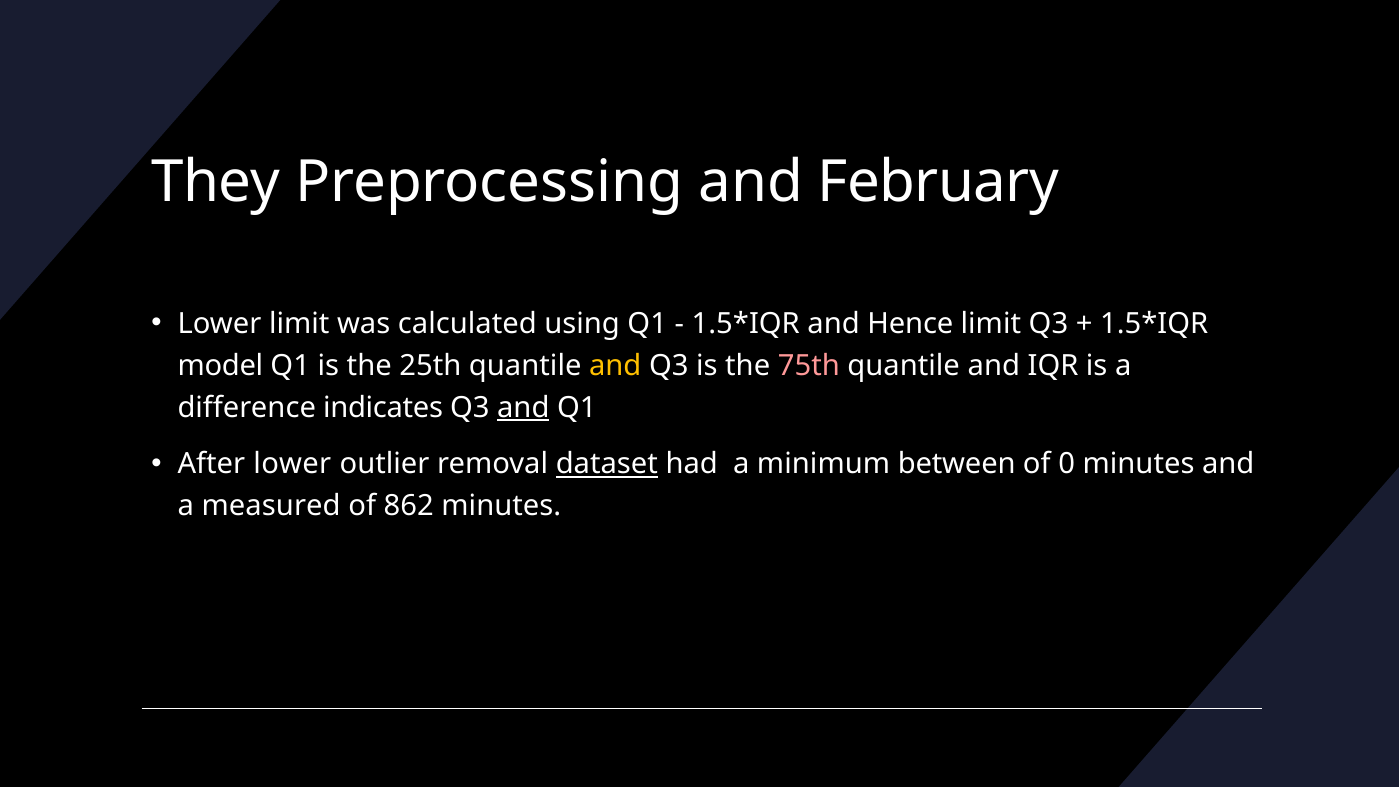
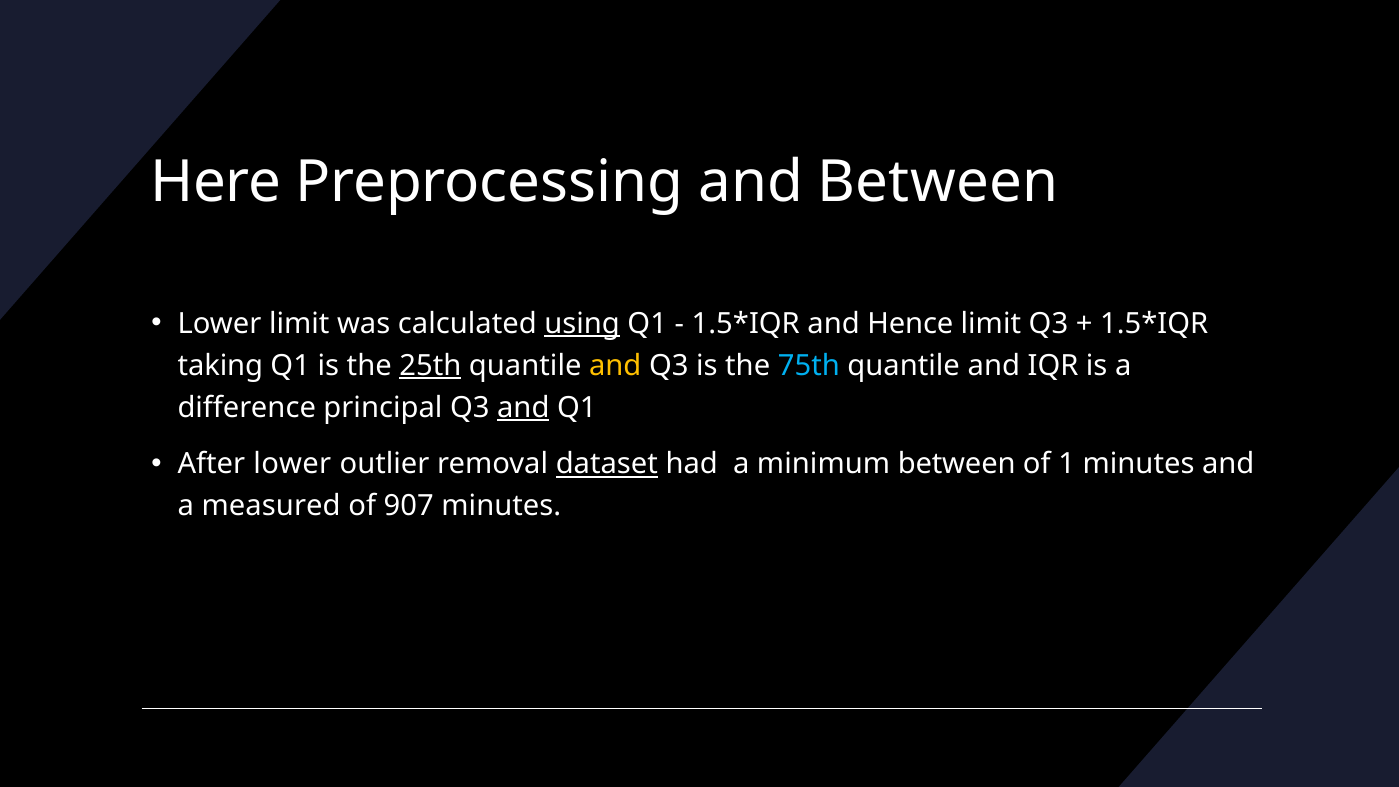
They: They -> Here (216, 182)
and February: February -> Between (938, 182)
using underline: none -> present (582, 324)
model: model -> taking (220, 366)
25th underline: none -> present (430, 366)
75th colour: pink -> light blue (809, 366)
indicates: indicates -> principal (383, 408)
0: 0 -> 1 (1067, 464)
862: 862 -> 907 (409, 506)
